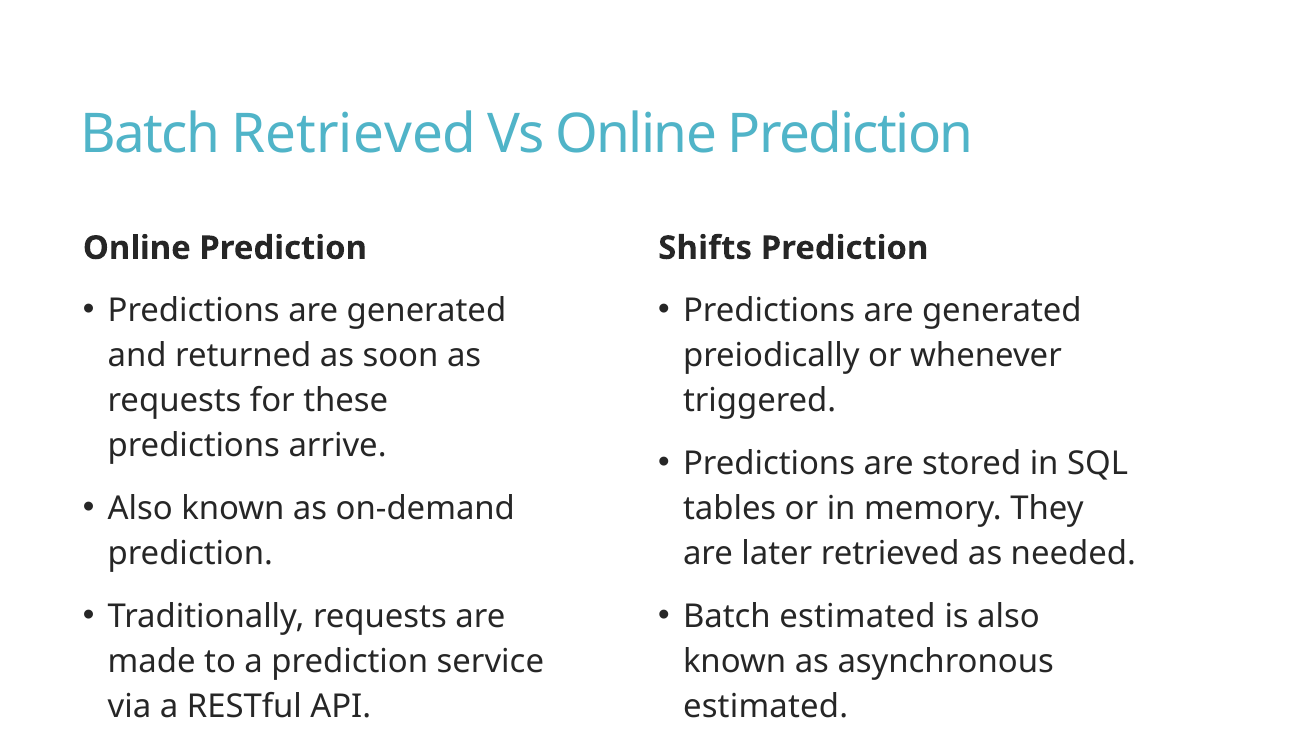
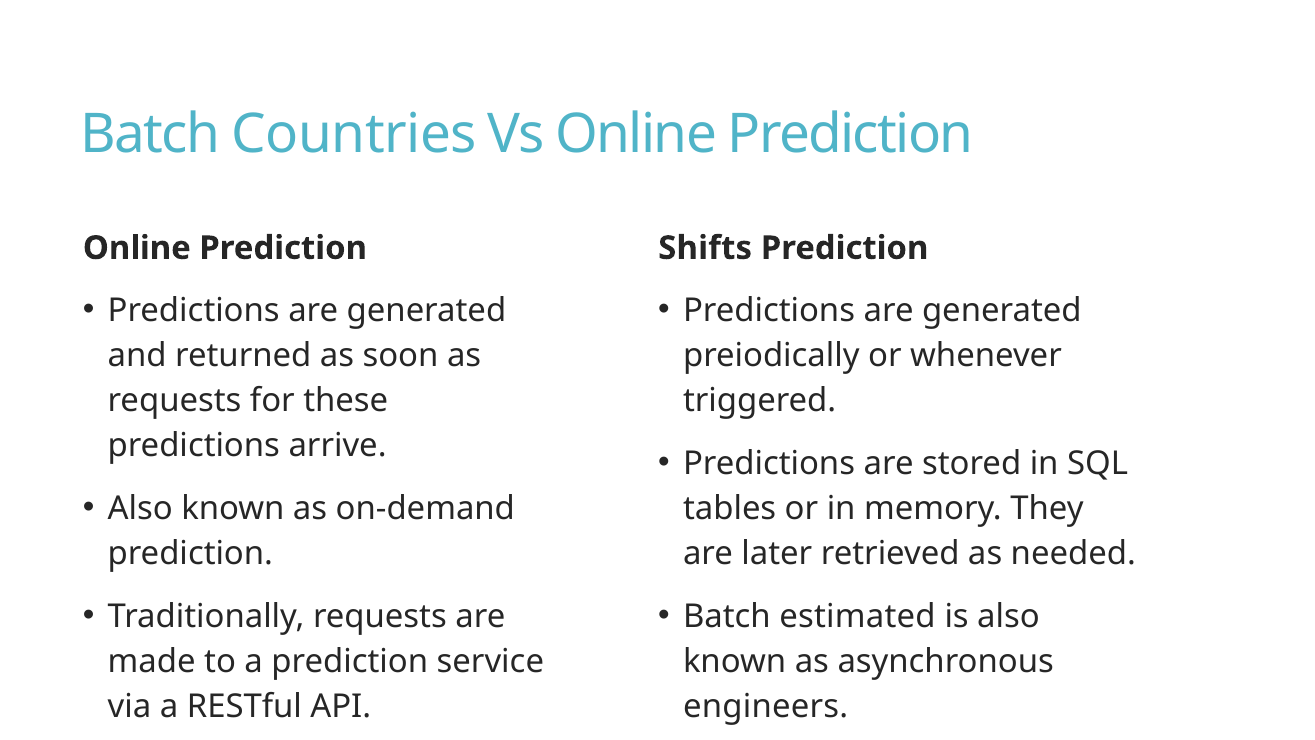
Batch Retrieved: Retrieved -> Countries (354, 134)
estimated: estimated -> engineers (766, 706)
